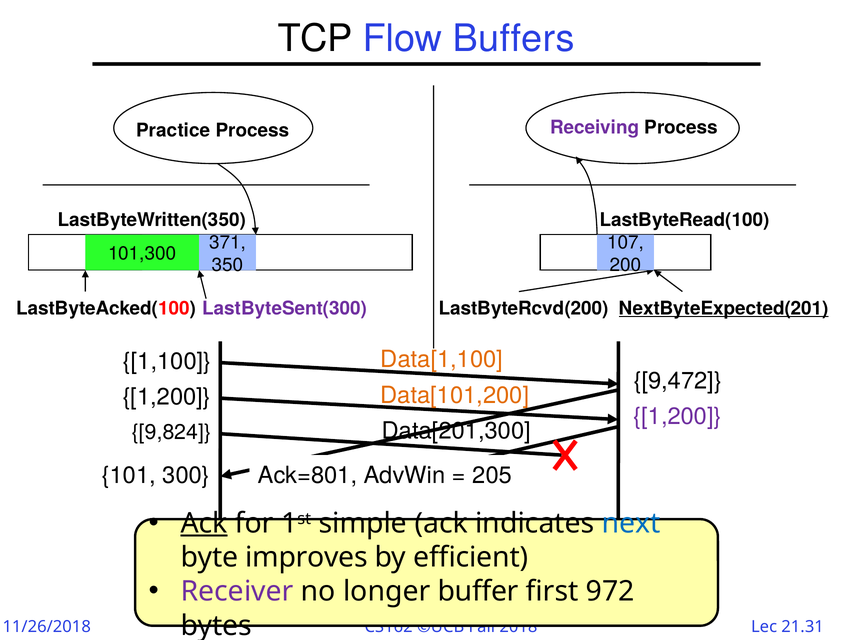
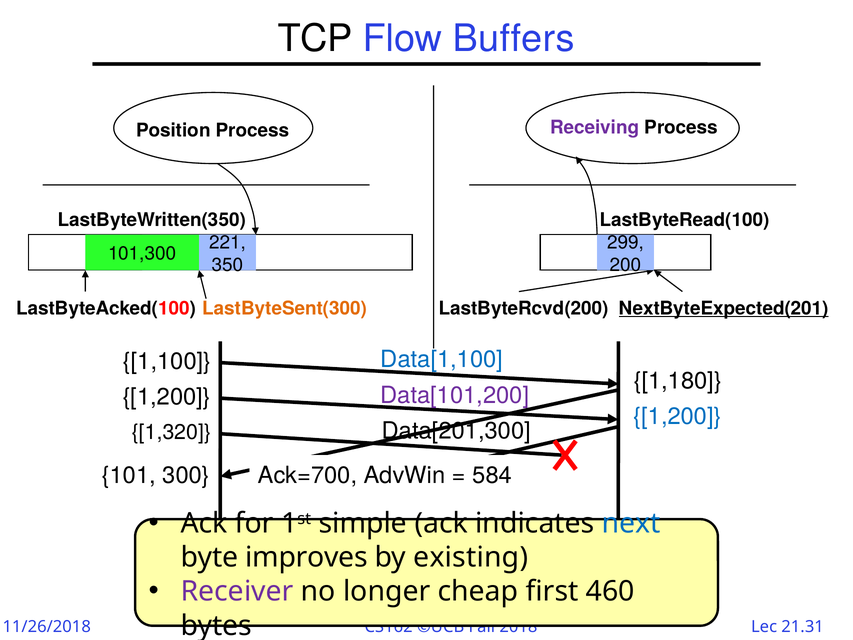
Practice: Practice -> Position (173, 131)
371: 371 -> 221 (227, 242)
107: 107 -> 299 (626, 242)
LastByteSent(300 colour: purple -> orange (285, 308)
Data[1,100 colour: orange -> blue (442, 360)
9,472: 9,472 -> 1,180 (678, 381)
Data[101,200 colour: orange -> purple (455, 395)
1,200 colour: purple -> blue (678, 416)
9,824: 9,824 -> 1,320 (172, 432)
Ack=801: Ack=801 -> Ack=700 (308, 475)
205: 205 -> 584 (492, 475)
Ack underline: present -> none (204, 523)
efficient: efficient -> existing (471, 557)
buffer: buffer -> cheap (478, 591)
972: 972 -> 460 (610, 591)
